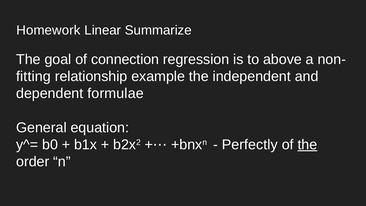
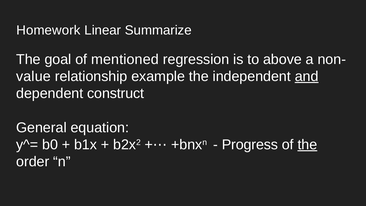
connection: connection -> mentioned (125, 59)
fitting: fitting -> value (33, 76)
and underline: none -> present (307, 76)
formulae: formulae -> construct (116, 93)
Perfectly: Perfectly -> Progress (250, 145)
